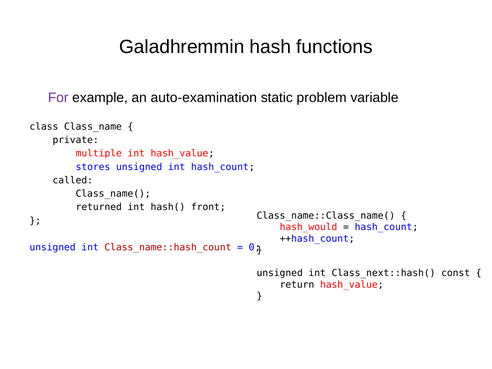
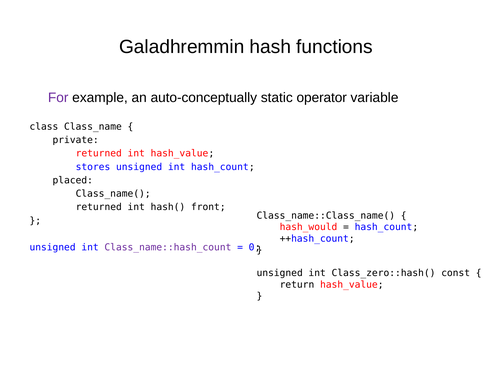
auto-examination: auto-examination -> auto-conceptually (204, 98)
problem: problem -> operator (322, 98)
multiple: multiple -> returned (99, 154)
called: called -> placed (73, 180)
Class_name::hash_count colour: red -> purple (168, 247)
Class_next::hash(: Class_next::hash( -> Class_zero::hash( (384, 273)
